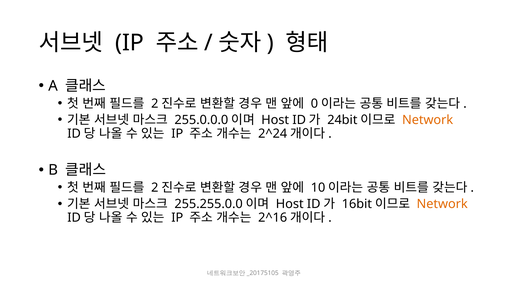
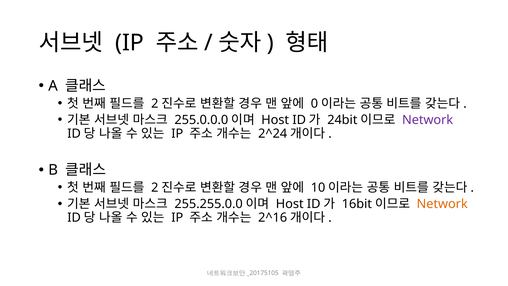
Network colour: orange -> purple (428, 120)
